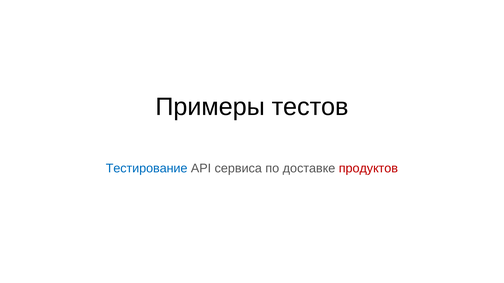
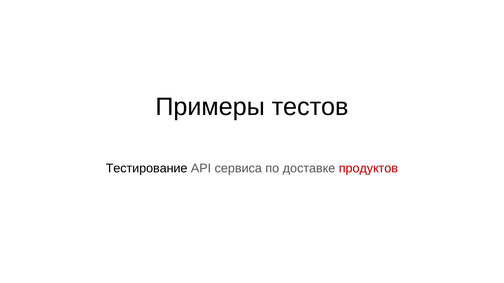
Тестирование colour: blue -> black (147, 169)
